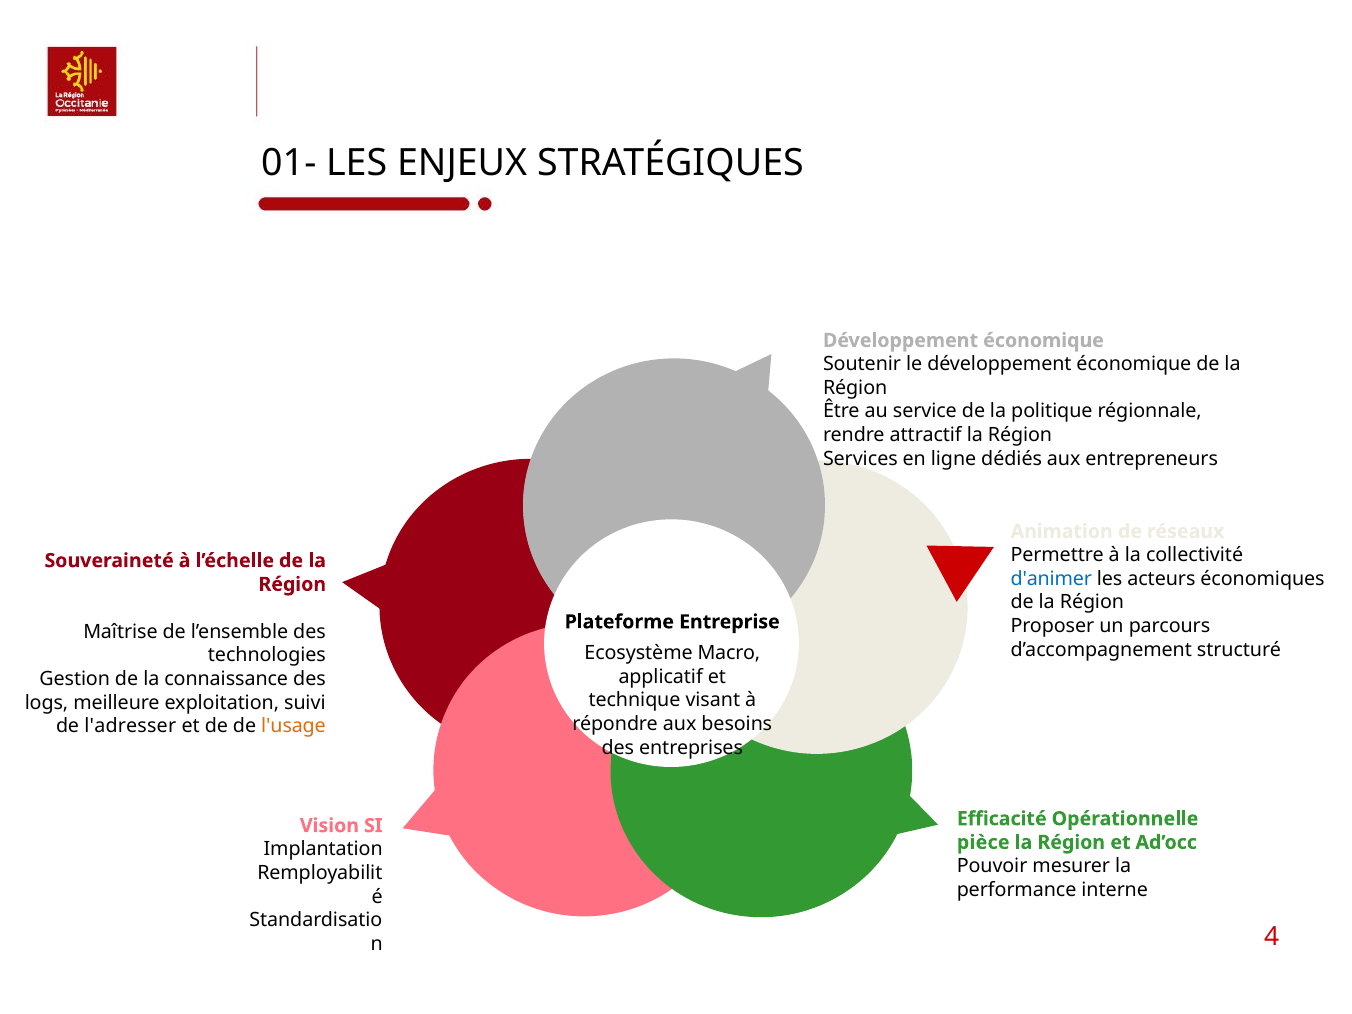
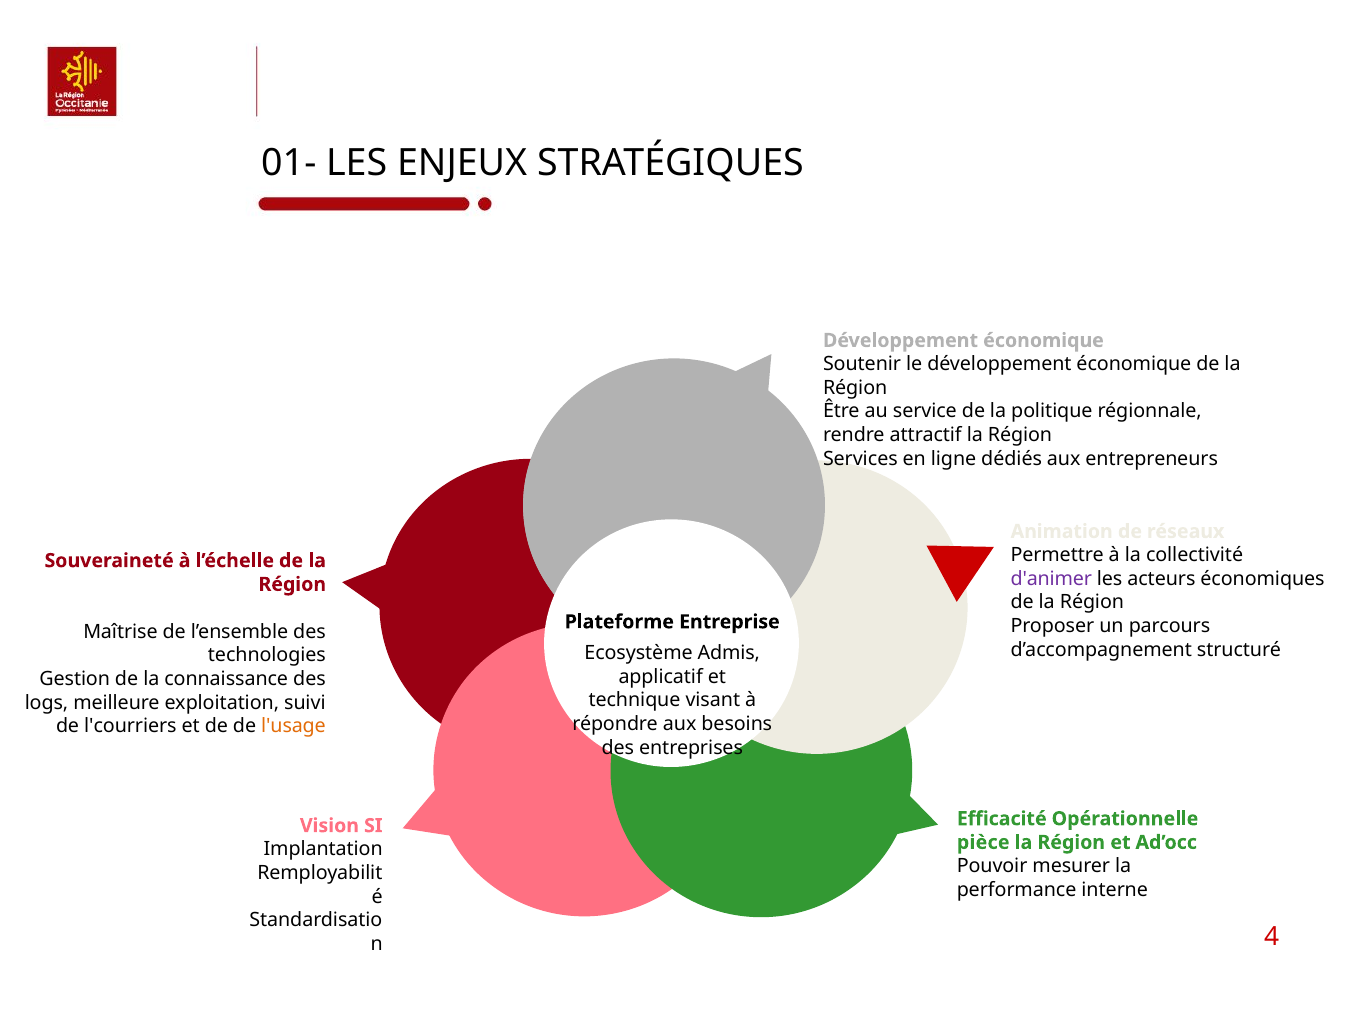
d'animer colour: blue -> purple (1051, 579)
Macro: Macro -> Admis (729, 653)
l'adresser: l'adresser -> l'courriers (130, 726)
